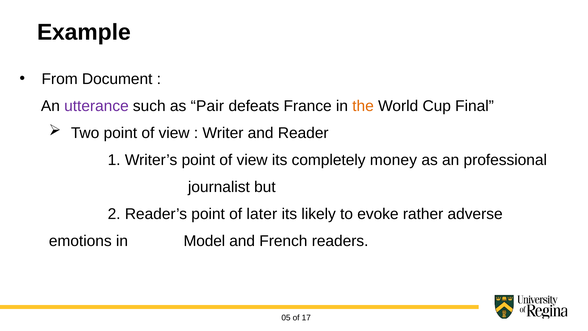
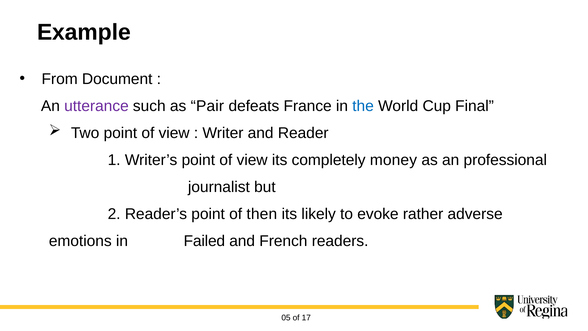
the colour: orange -> blue (363, 106)
later: later -> then (262, 214)
Model: Model -> Failed (204, 241)
